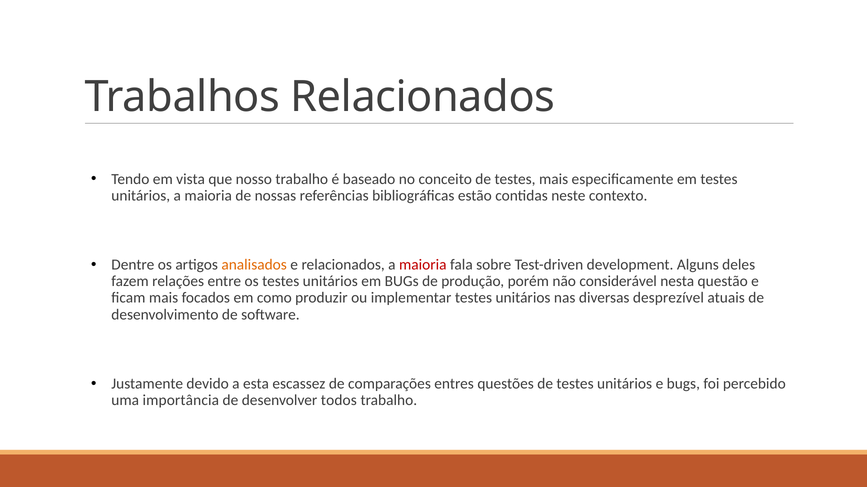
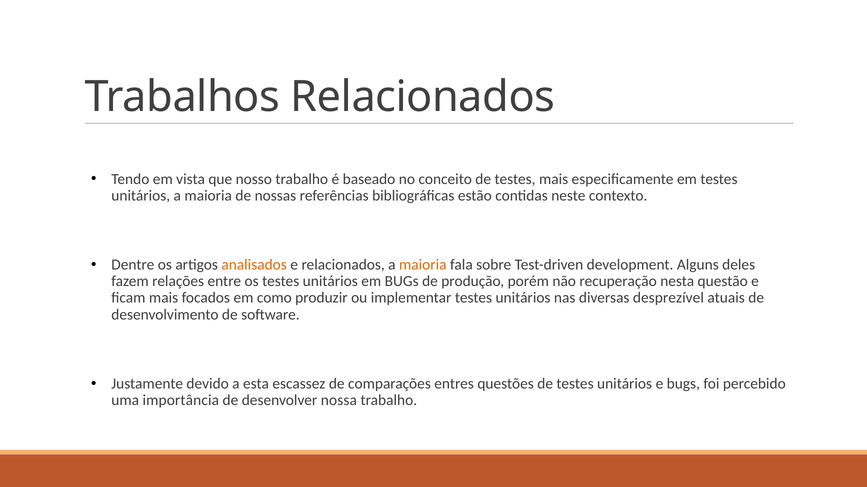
maioria colour: red -> orange (423, 265)
considerável: considerável -> recuperação (618, 282)
todos: todos -> nossa (339, 401)
